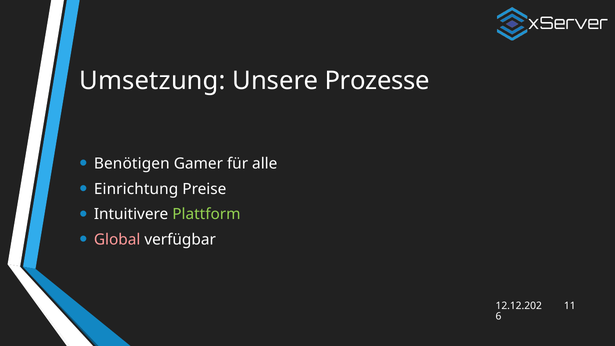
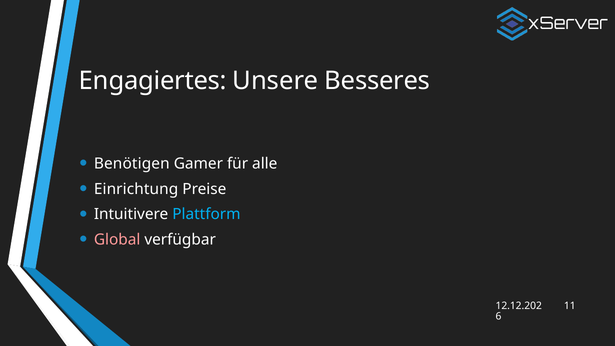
Umsetzung: Umsetzung -> Engagiertes (153, 81)
Prozesse: Prozesse -> Besseres (377, 81)
Plattform colour: light green -> light blue (206, 214)
